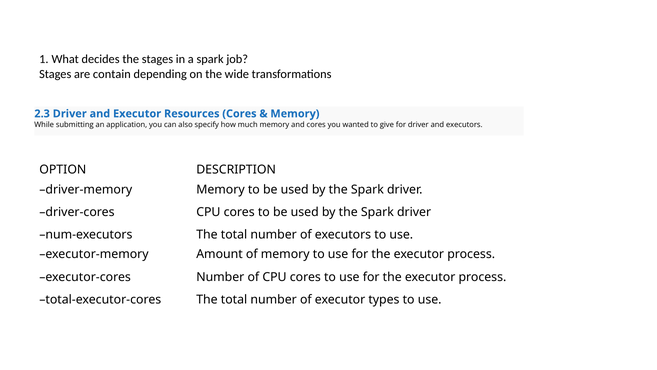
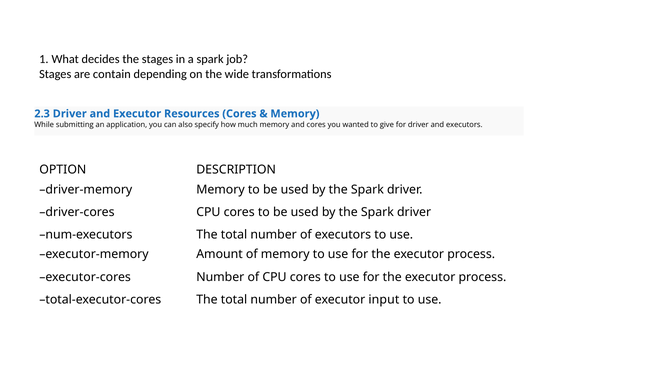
types: types -> input (384, 299)
